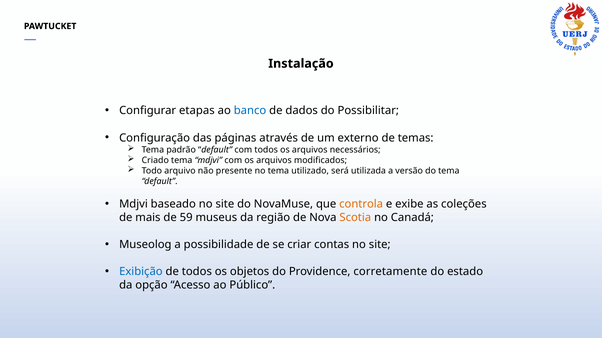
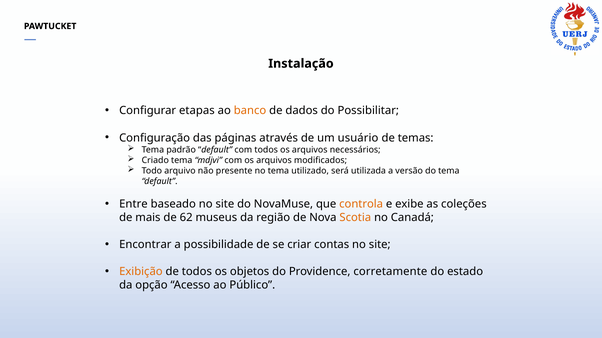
banco colour: blue -> orange (250, 111)
externo: externo -> usuário (358, 138)
Mdjvi: Mdjvi -> Entre (133, 204)
59: 59 -> 62 (186, 218)
Museolog: Museolog -> Encontrar (145, 245)
Exibição colour: blue -> orange (141, 272)
